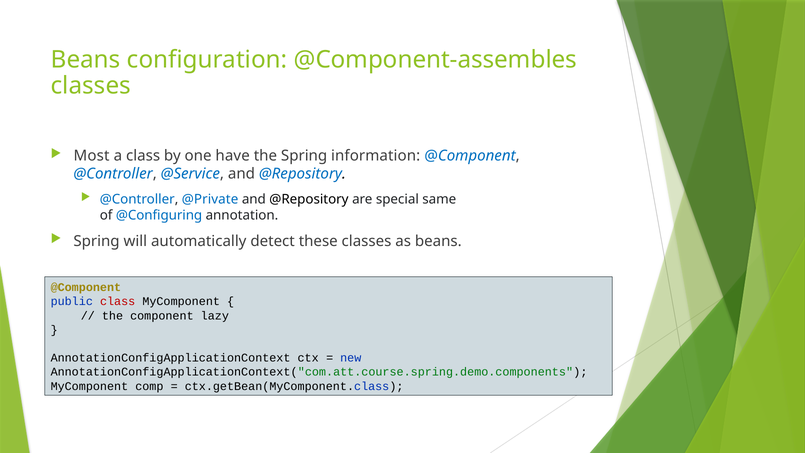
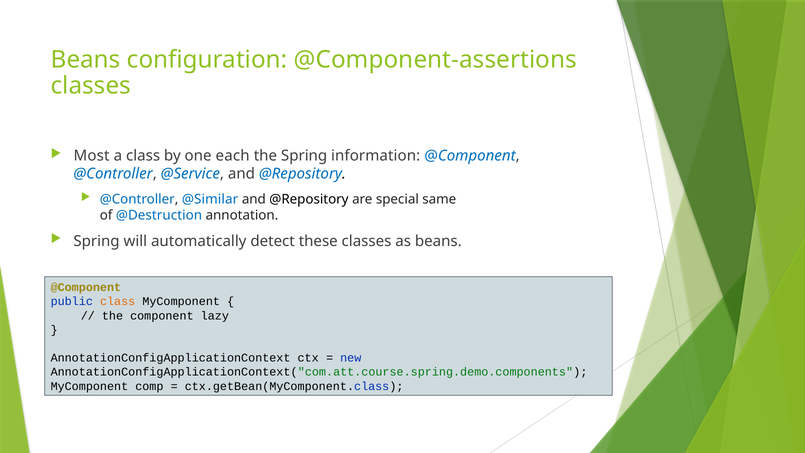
@Component-assembles: @Component-assembles -> @Component-assertions (435, 60)
have: have -> each (233, 156)
@Private: @Private -> @Similar (210, 199)
@Configuring: @Configuring -> @Destruction (159, 215)
class colour: red -> orange (118, 301)
